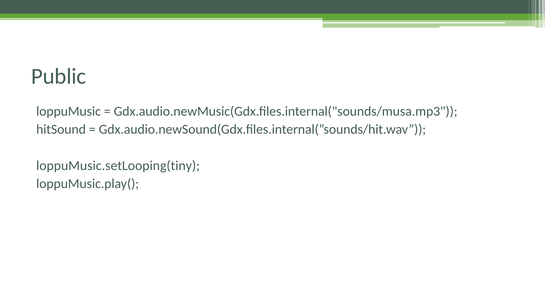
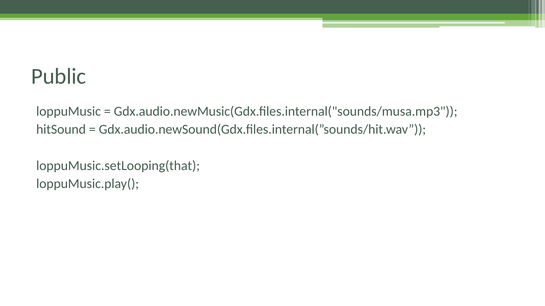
loppuMusic.setLooping(tiny: loppuMusic.setLooping(tiny -> loppuMusic.setLooping(that (118, 166)
